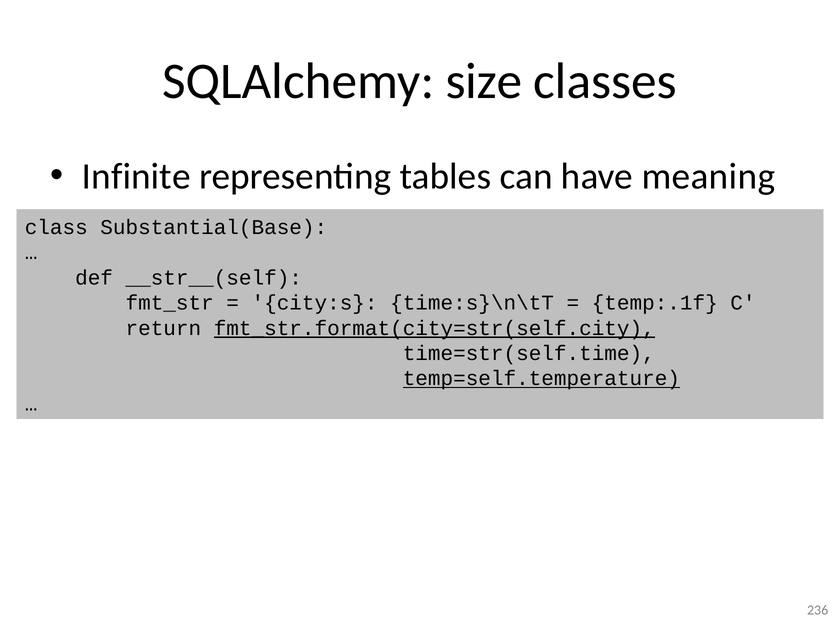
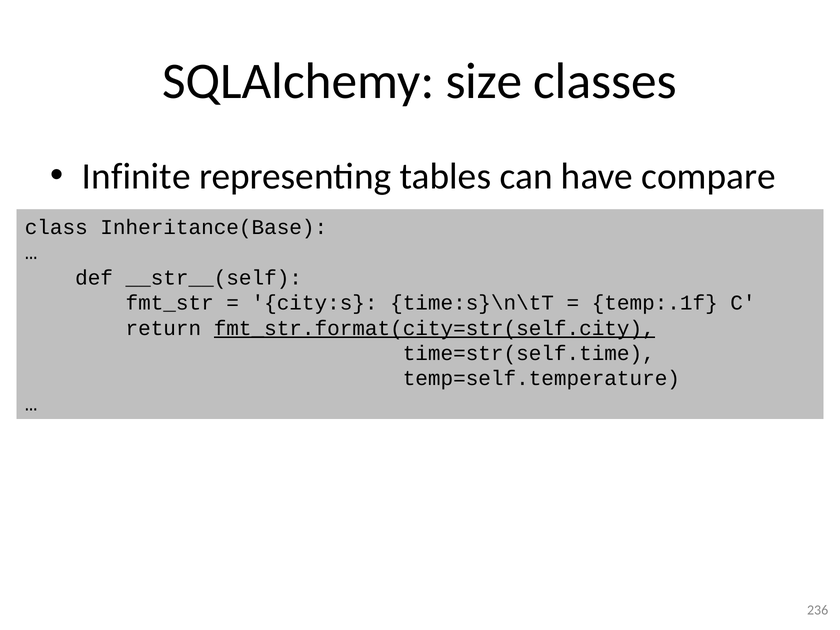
meaning: meaning -> compare (709, 176)
Substantial(Base: Substantial(Base -> Inheritance(Base (214, 227)
temp=self.temperature underline: present -> none (541, 379)
